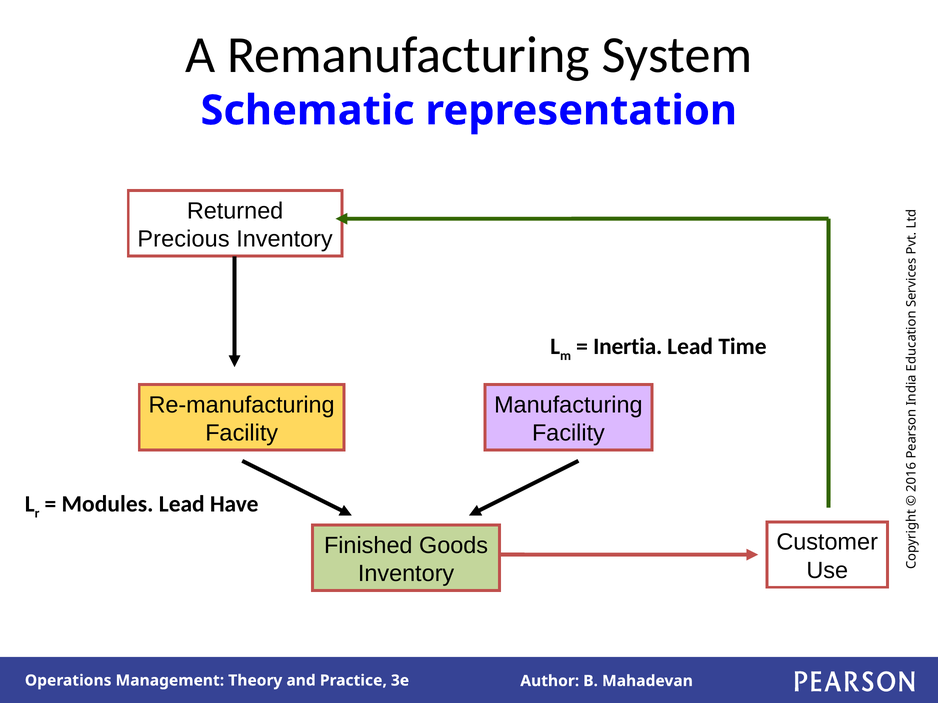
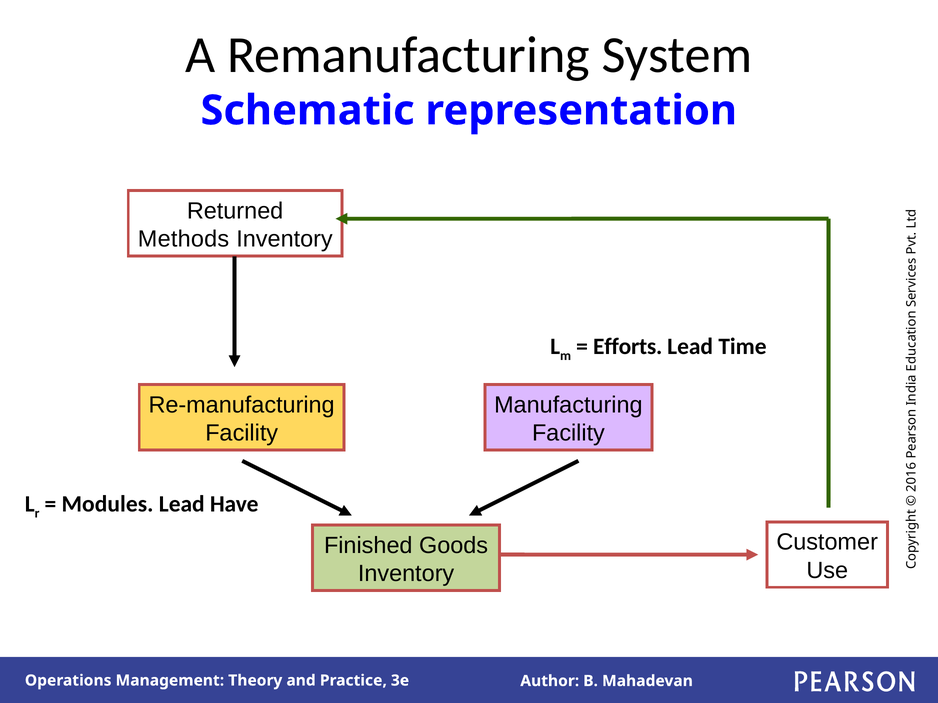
Precious: Precious -> Methods (184, 239)
Inertia: Inertia -> Efforts (628, 347)
